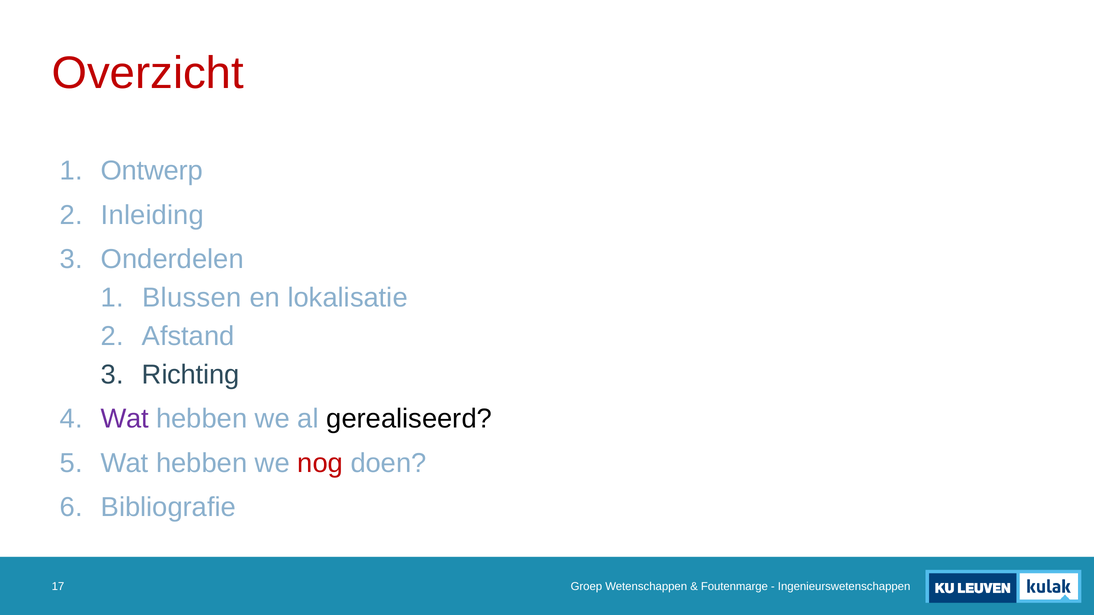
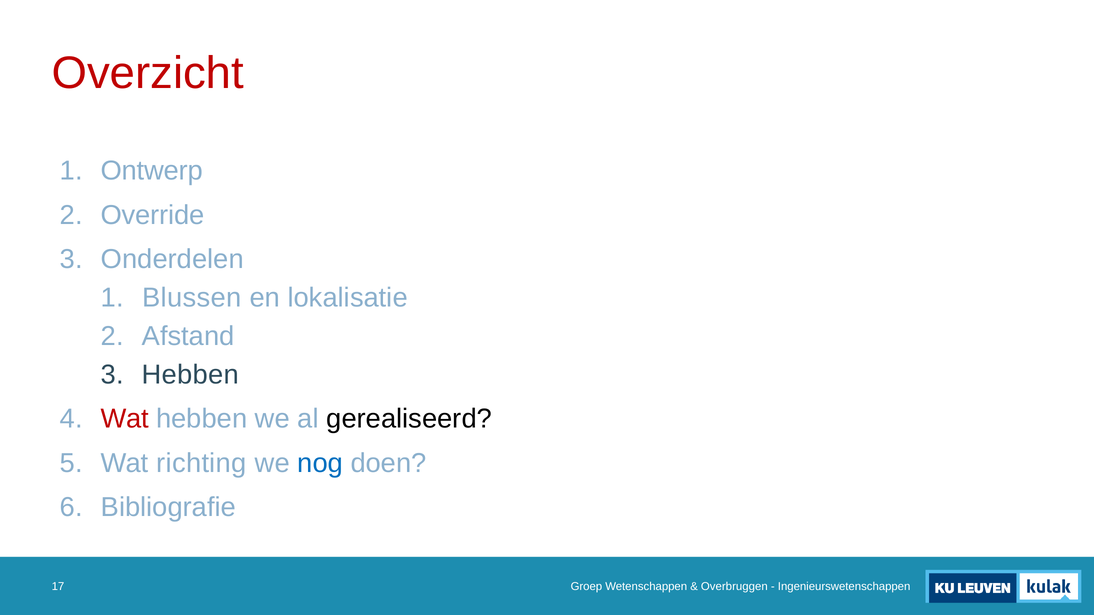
Inleiding: Inleiding -> Override (153, 215)
Richting: Richting -> Hebben (190, 375)
Wat colour: purple -> red (125, 419)
hebben: hebben -> richting (201, 463)
nog colour: red -> blue (320, 463)
Foutenmarge: Foutenmarge -> Overbruggen (734, 587)
